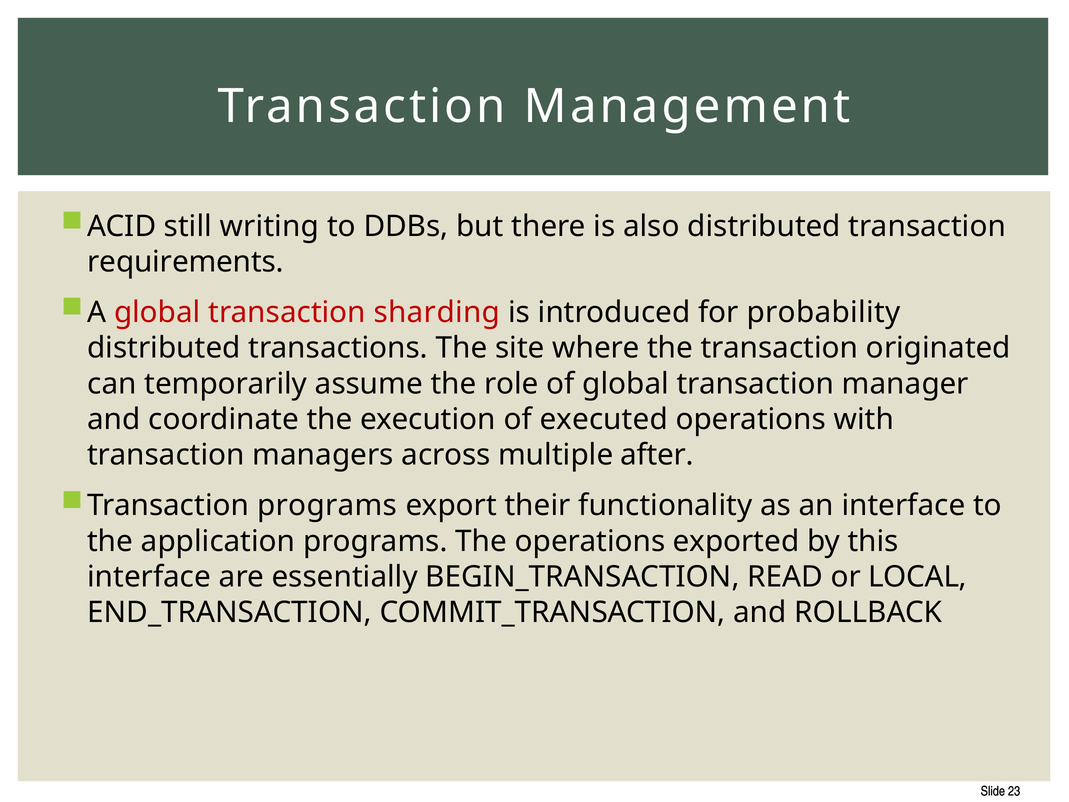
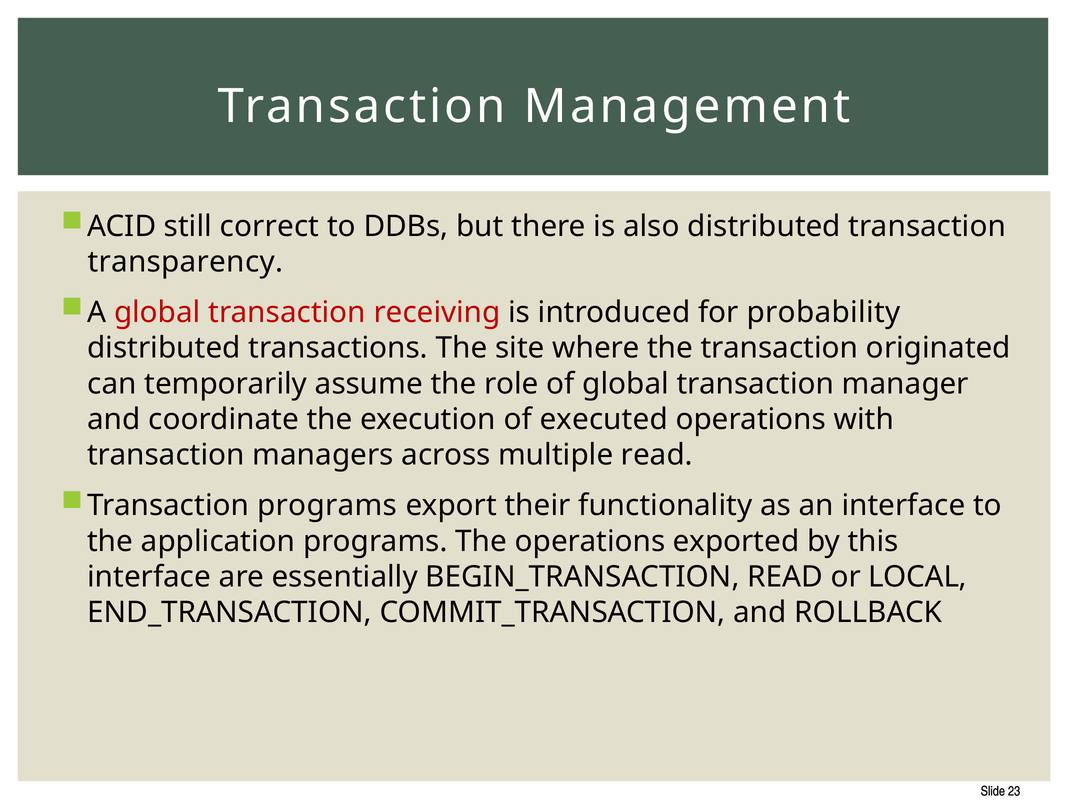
writing: writing -> correct (269, 226)
requirements: requirements -> transparency (185, 262)
sharding: sharding -> receiving (437, 312)
multiple after: after -> read (657, 455)
